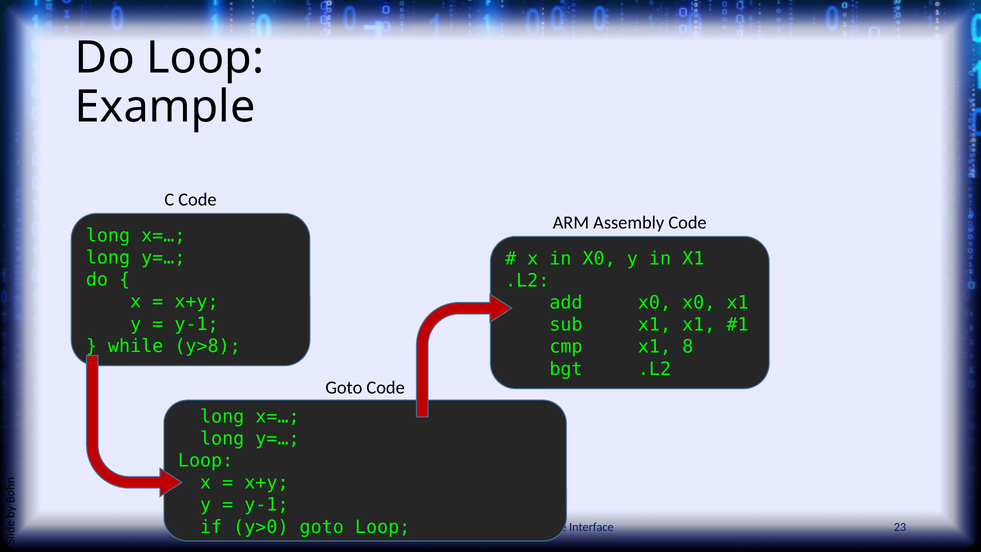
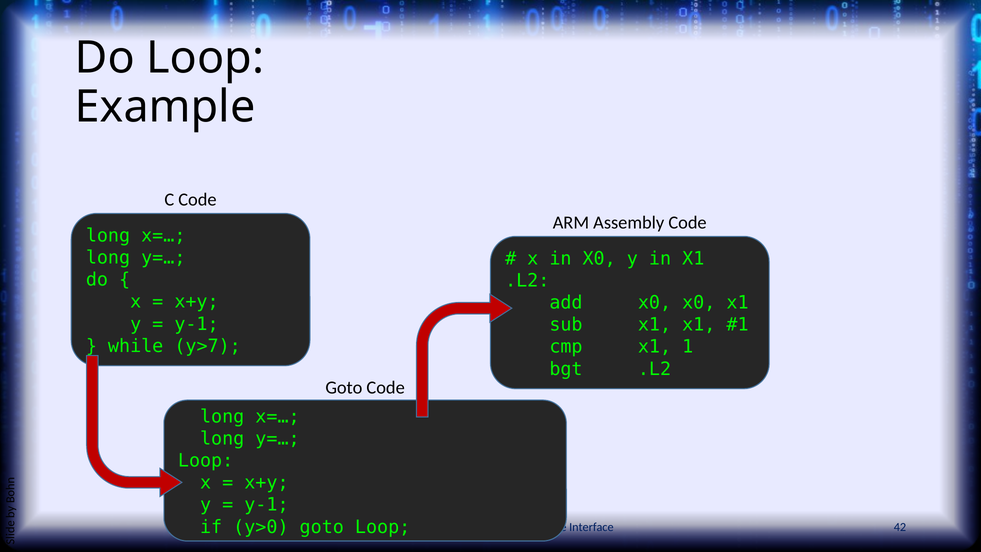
y>8: y>8 -> y>7 (208, 346)
8: 8 -> 1 (688, 347)
23: 23 -> 42 (900, 527)
